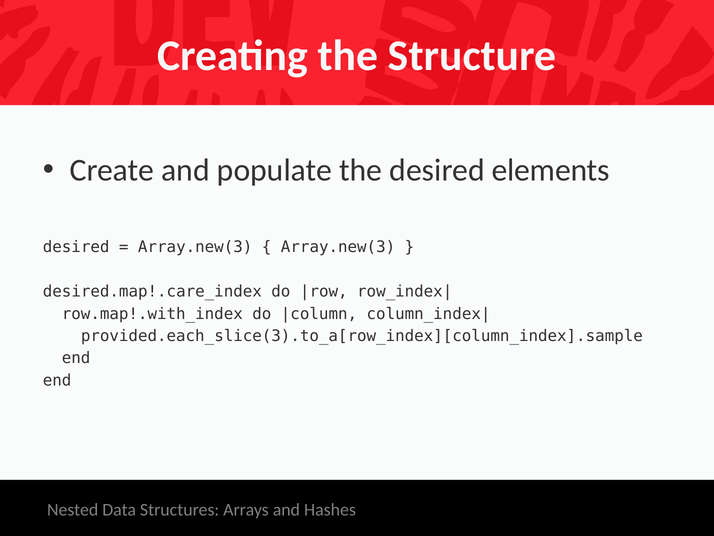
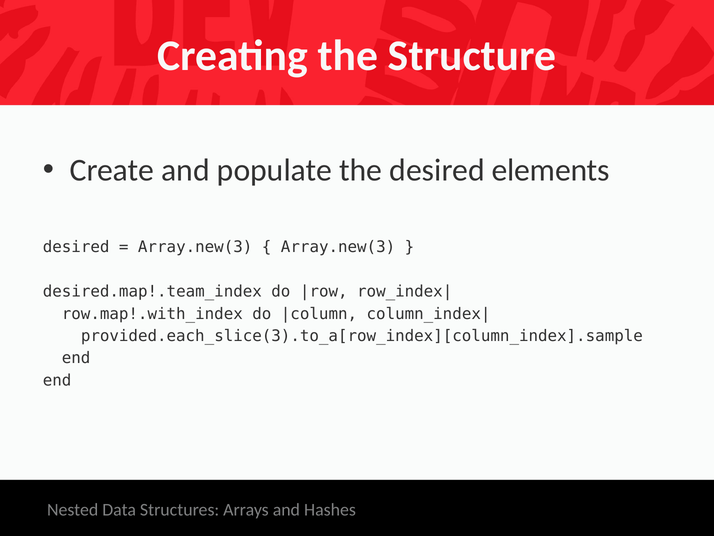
desired.map!.care_index: desired.map!.care_index -> desired.map!.team_index (152, 291)
